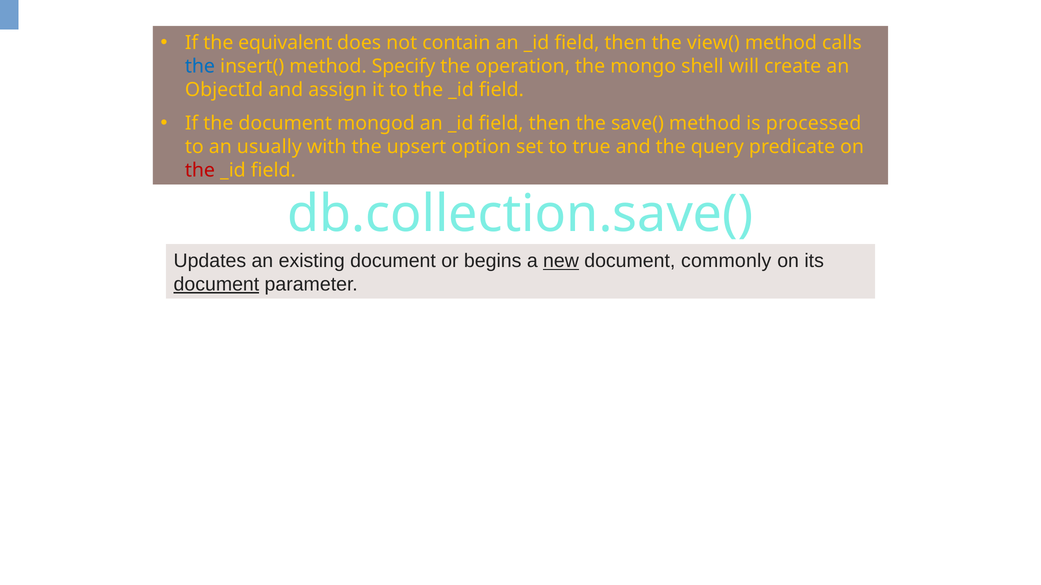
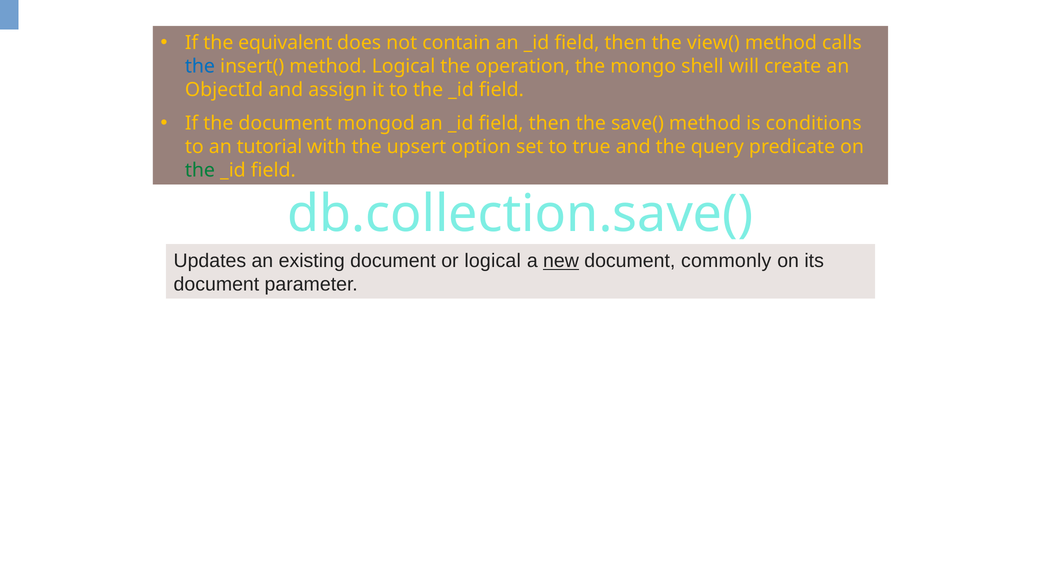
method Specify: Specify -> Logical (404, 66)
processed: processed -> conditions (814, 124)
usually: usually -> tutorial (270, 147)
the colour: red -> green (200, 170)
or begins: begins -> logical (493, 261)
document underline: present -> none (216, 285)
